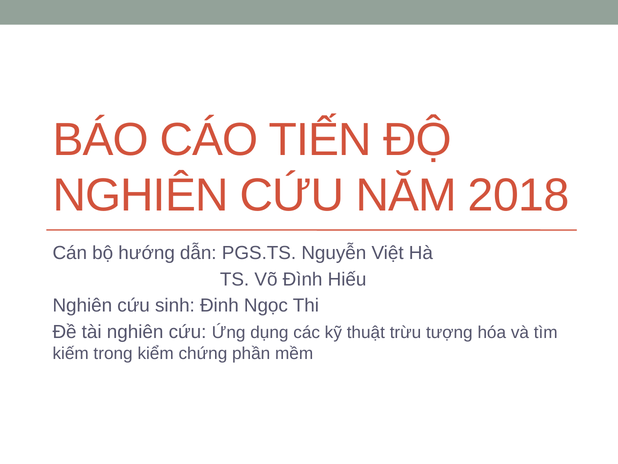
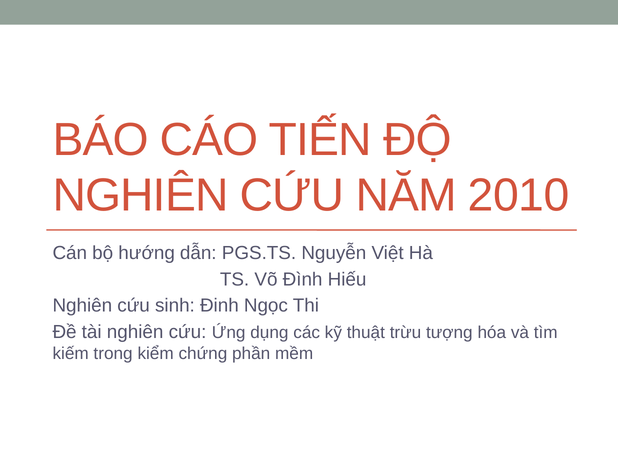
2018: 2018 -> 2010 (519, 195)
